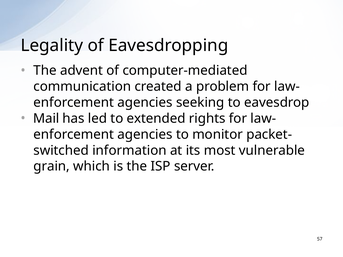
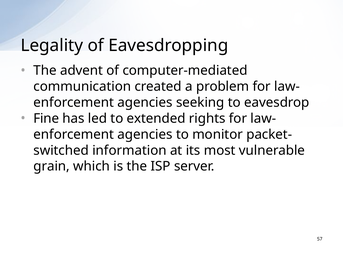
Mail: Mail -> Fine (46, 119)
